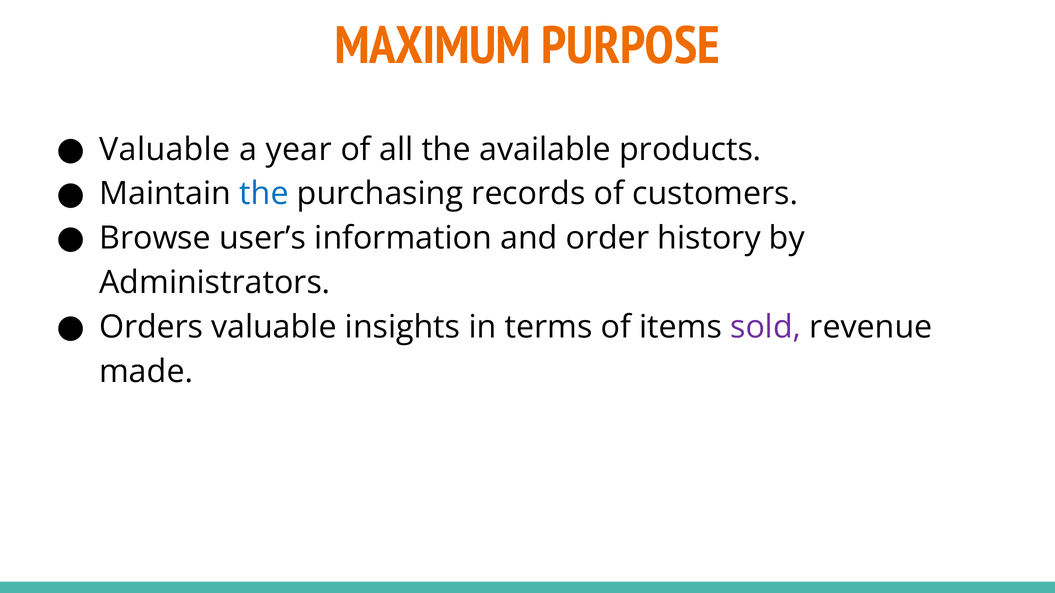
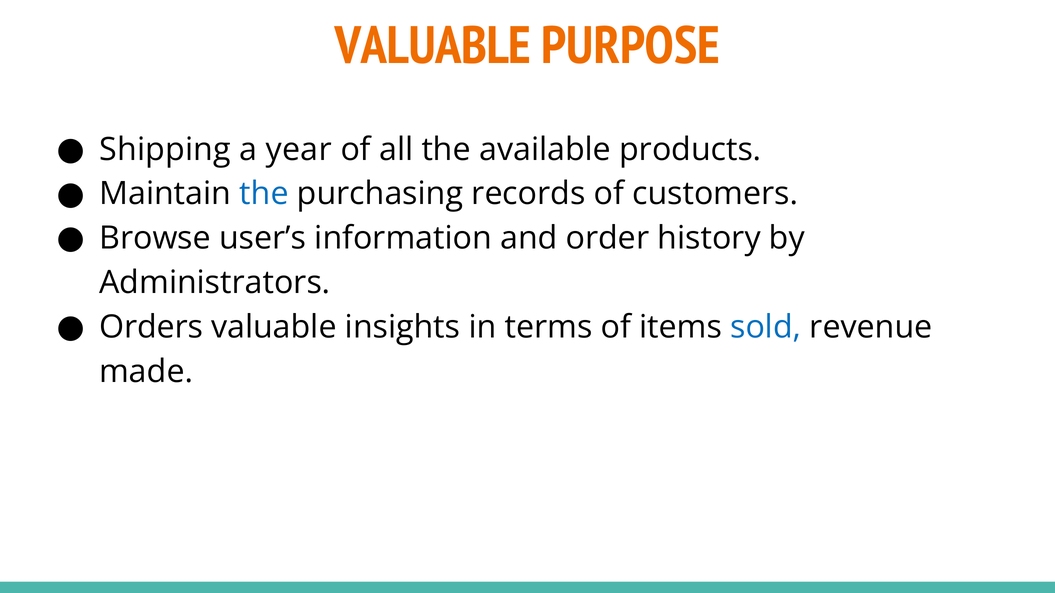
MAXIMUM: MAXIMUM -> VALUABLE (433, 46)
Valuable: Valuable -> Shipping (165, 150)
sold colour: purple -> blue (766, 327)
